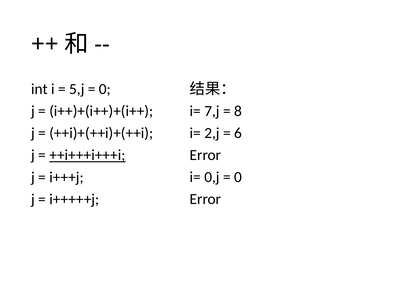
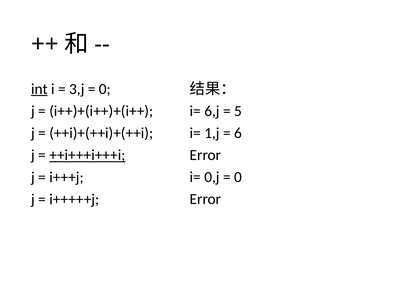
int underline: none -> present (39, 89)
5,j: 5,j -> 3,j (77, 89)
7,j: 7,j -> 6,j (212, 111)
8: 8 -> 5 (238, 111)
2,j: 2,j -> 1,j (212, 133)
